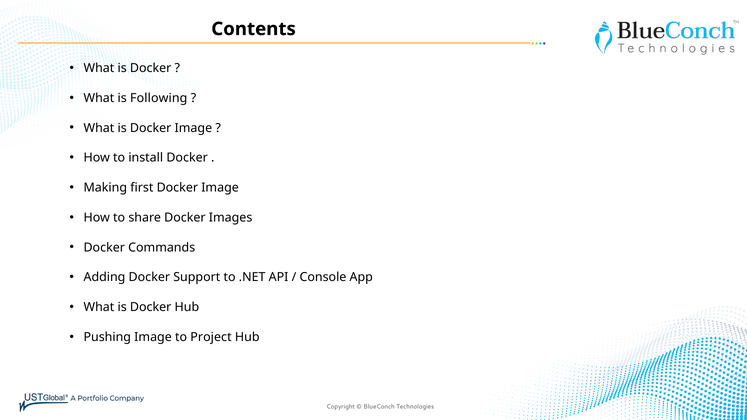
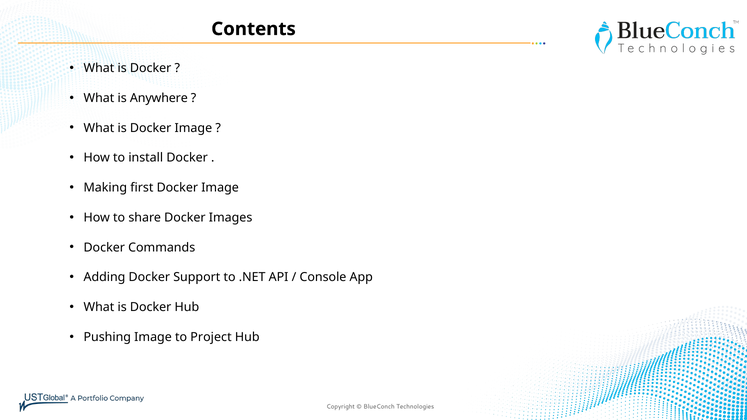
Following: Following -> Anywhere (159, 98)
